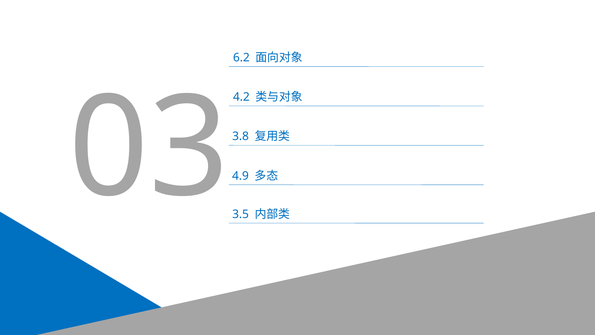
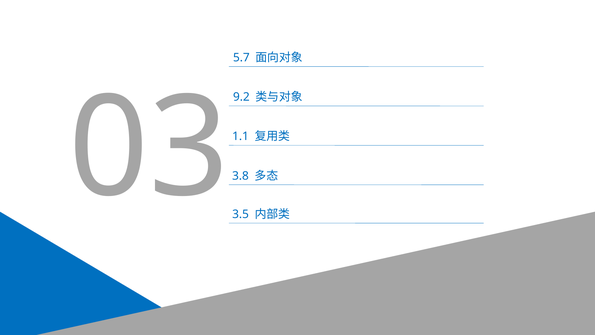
6.2: 6.2 -> 5.7 (241, 58)
4.2: 4.2 -> 9.2 (241, 97)
3.8: 3.8 -> 1.1 (241, 136)
4.9: 4.9 -> 3.8 (240, 176)
